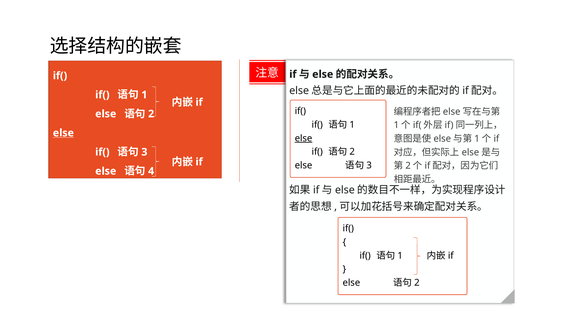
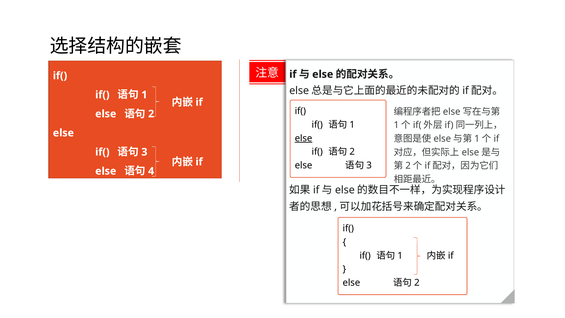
else underline: present -> none (63, 133)
